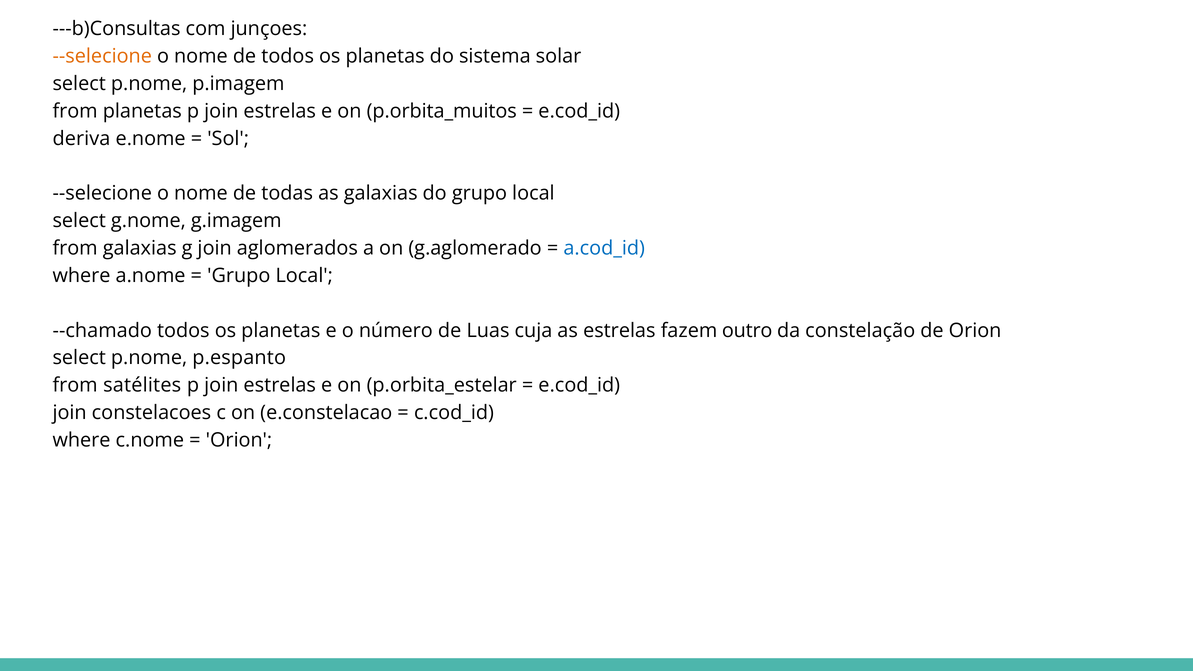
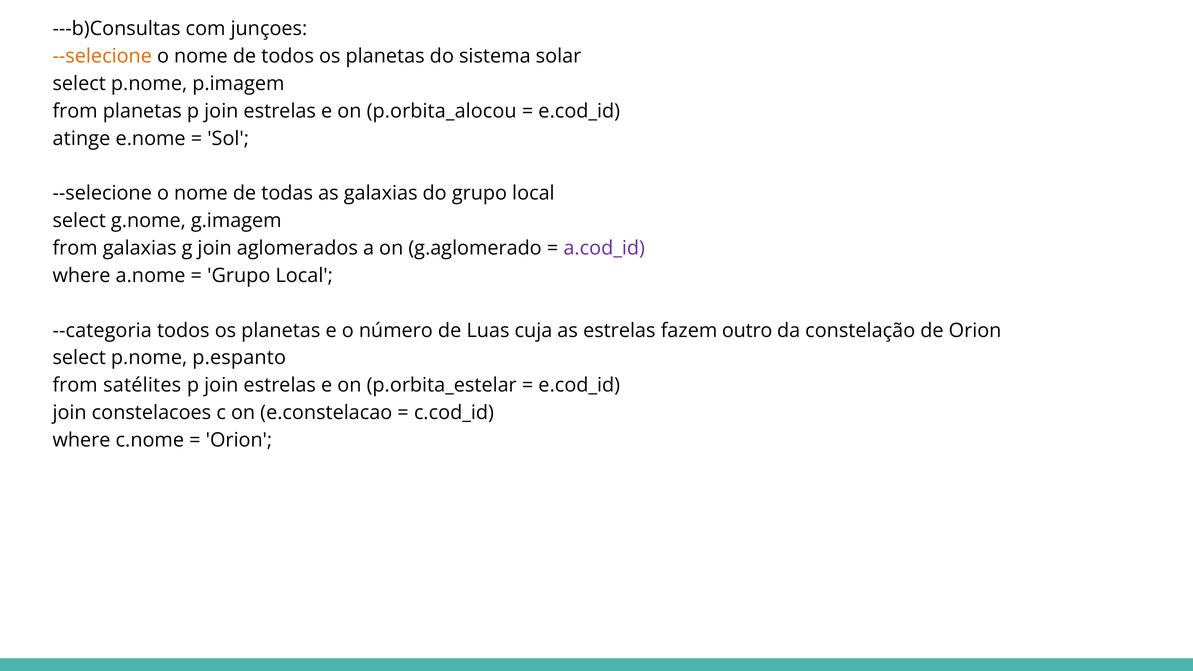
p.orbita_muitos: p.orbita_muitos -> p.orbita_alocou (442, 111)
deriva: deriva -> atinge (81, 139)
a.cod_id colour: blue -> purple (604, 248)
--chamado: --chamado -> --categoria (102, 331)
